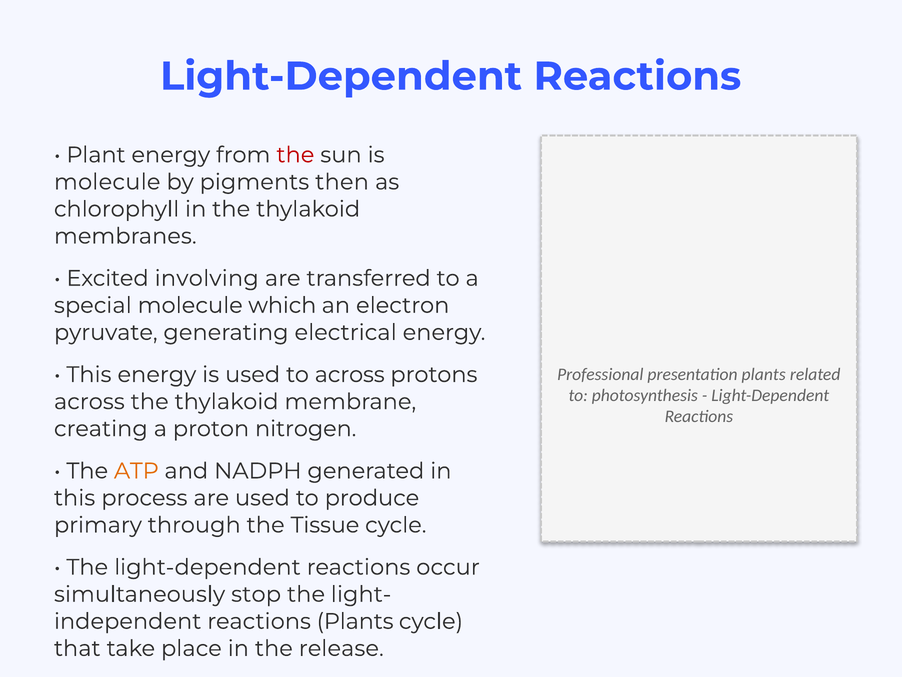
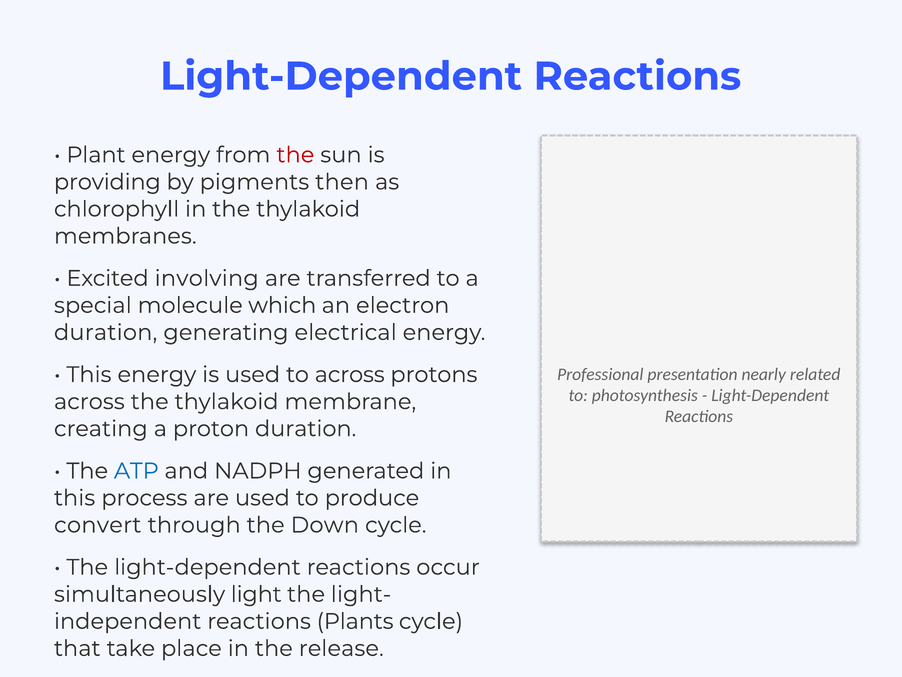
molecule: molecule -> providing (107, 182)
pyruvate: pyruvate -> duration (106, 332)
presentation plants: plants -> nearly (764, 374)
proton nitrogen: nitrogen -> duration (306, 428)
ATP colour: orange -> blue (136, 471)
primary: primary -> convert (98, 525)
Tissue: Tissue -> Down (325, 525)
stop: stop -> light (256, 594)
